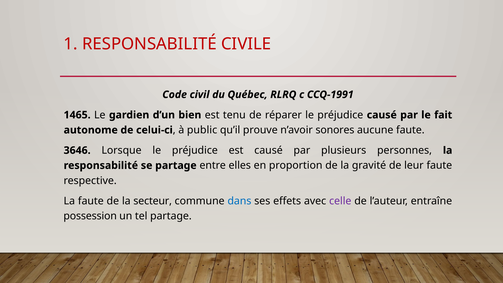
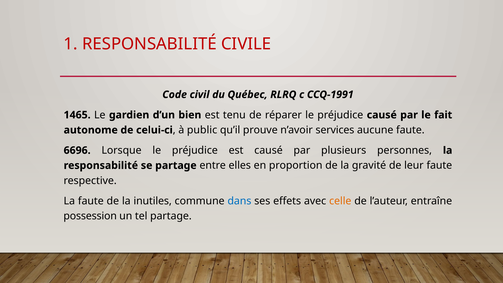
sonores: sonores -> services (335, 130)
3646: 3646 -> 6696 (77, 150)
secteur: secteur -> inutiles (153, 201)
celle colour: purple -> orange (340, 201)
